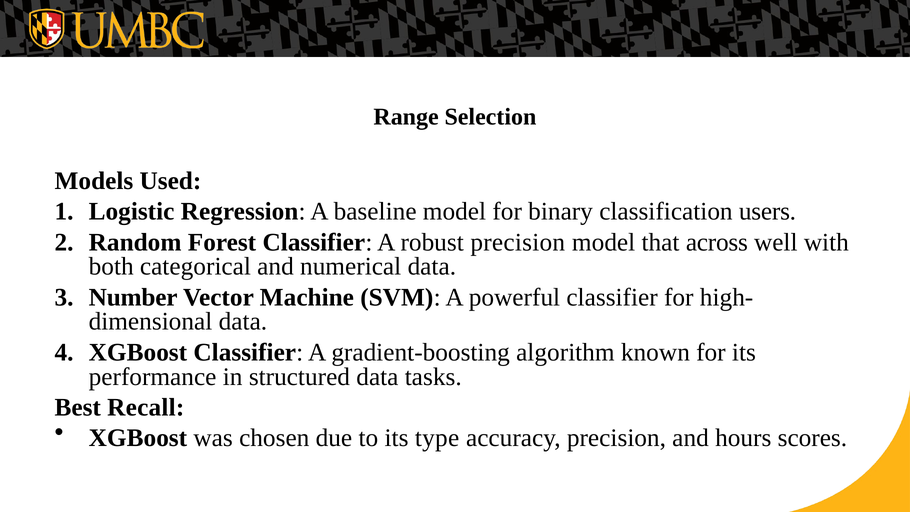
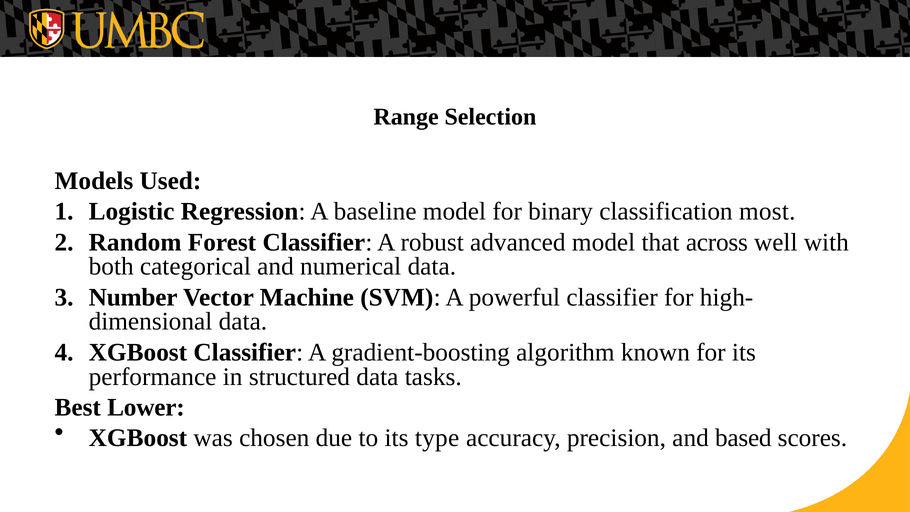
users: users -> most (767, 211)
robust precision: precision -> advanced (518, 242)
Recall: Recall -> Lower (146, 407)
hours: hours -> based (743, 438)
